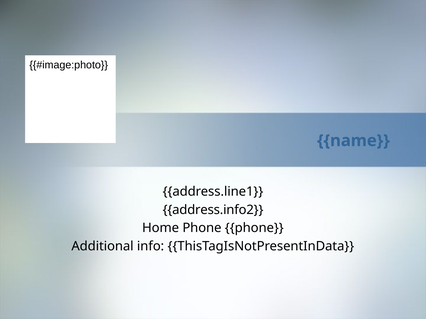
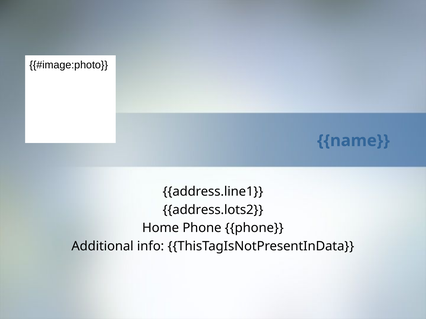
address.info2: address.info2 -> address.lots2 (213, 210)
